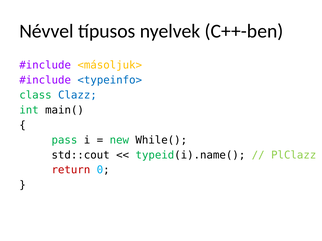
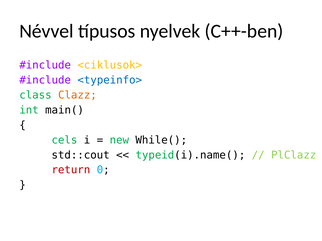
<másoljuk>: <másoljuk> -> <ciklusok> (110, 65)
Clazz colour: blue -> orange (77, 95)
pass: pass -> cels (64, 140)
